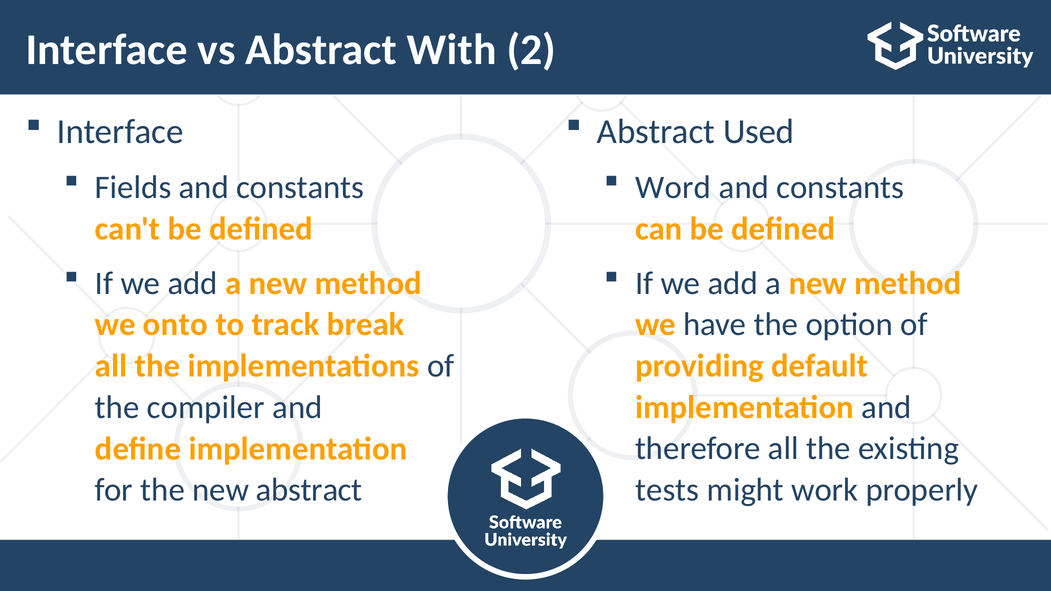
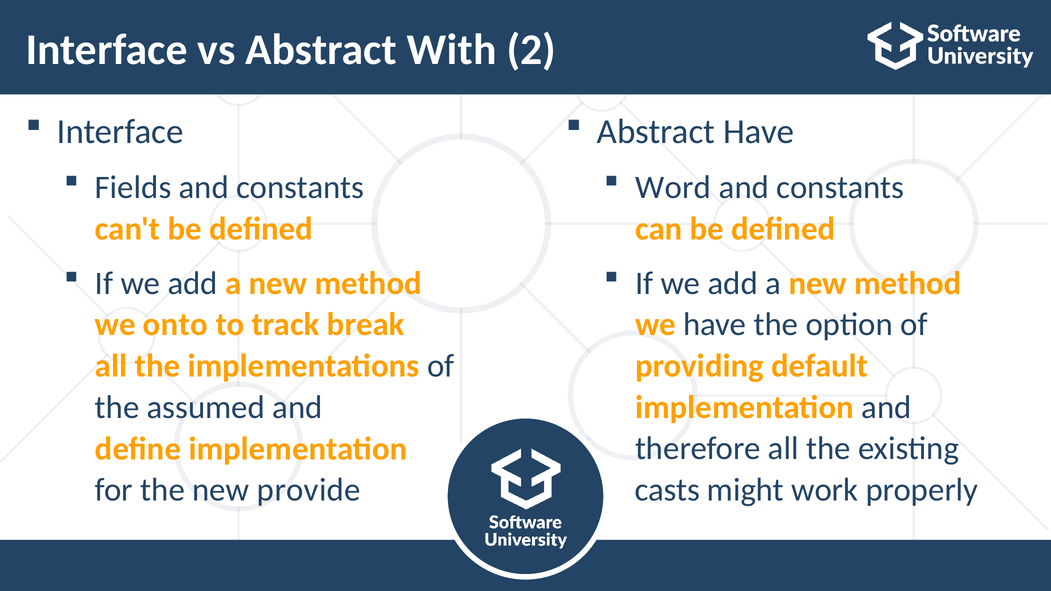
Abstract Used: Used -> Have (759, 132)
compiler: compiler -> assumed (206, 407)
new abstract: abstract -> provide (309, 490)
tests: tests -> casts (667, 490)
